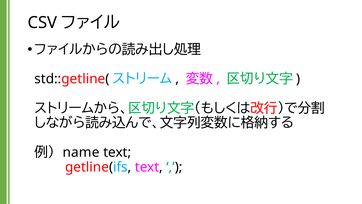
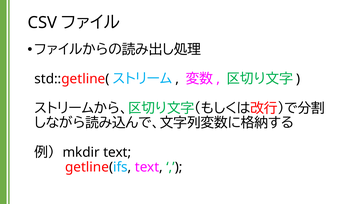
name: name -> mkdir (81, 152)
